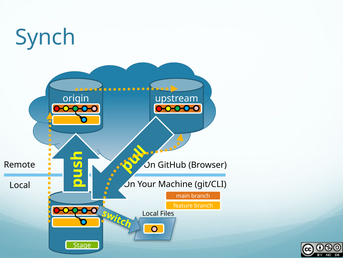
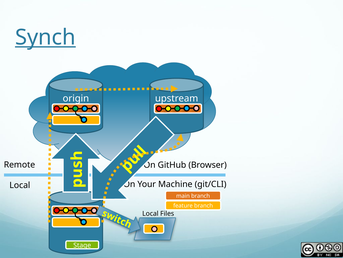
Synch underline: none -> present (45, 37)
